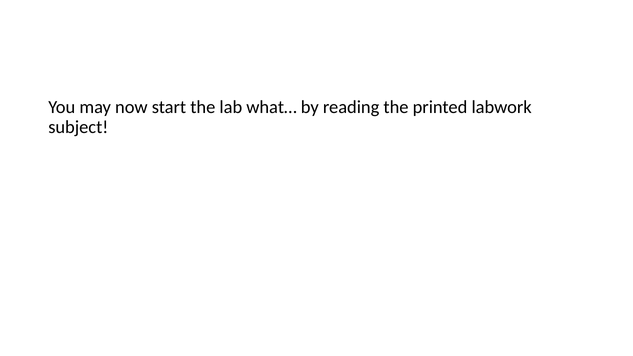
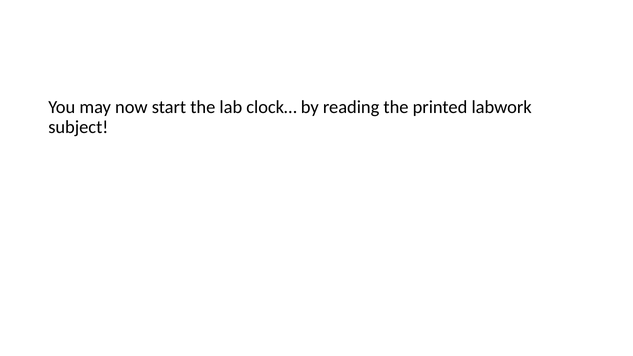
what…: what… -> clock… (272, 107)
